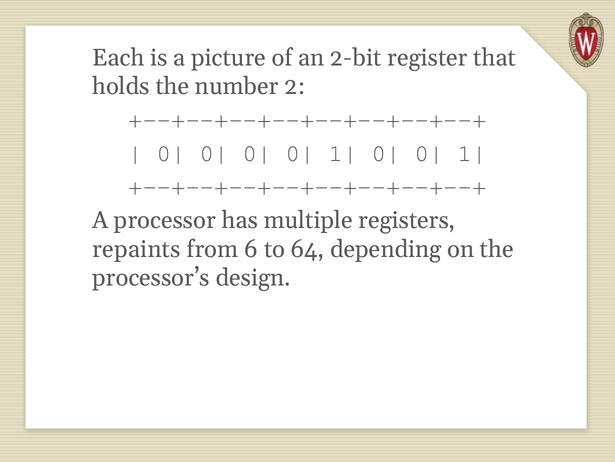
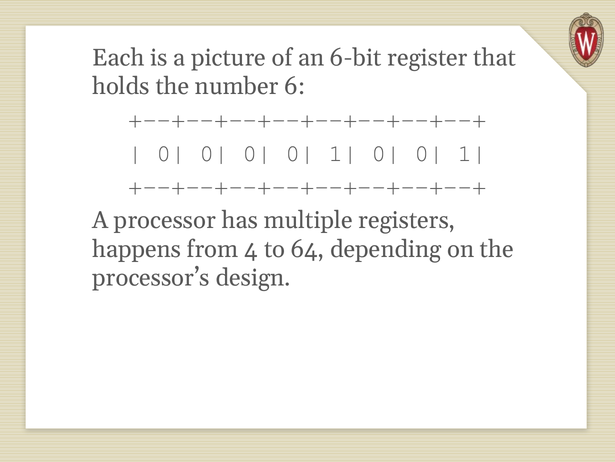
2-bit: 2-bit -> 6-bit (356, 58)
2: 2 -> 6 (295, 86)
repaints: repaints -> happens (137, 249)
6: 6 -> 4 (251, 249)
